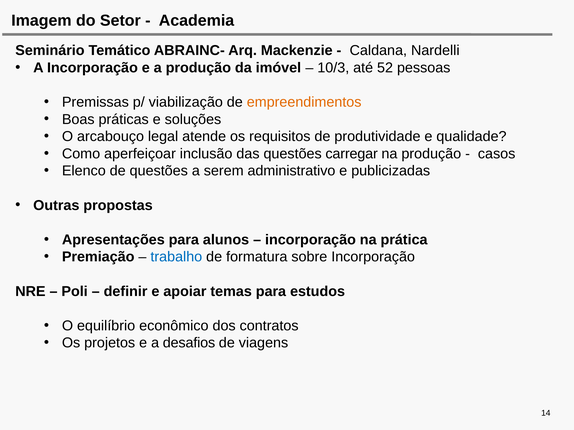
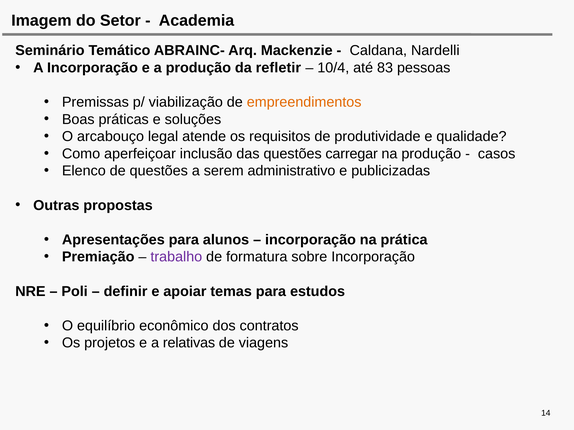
imóvel: imóvel -> refletir (278, 68)
10/3: 10/3 -> 10/4 (333, 68)
52: 52 -> 83 (385, 68)
trabalho colour: blue -> purple (176, 257)
desafios: desafios -> relativas (189, 343)
